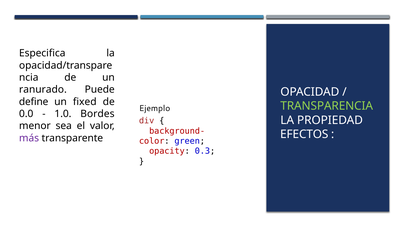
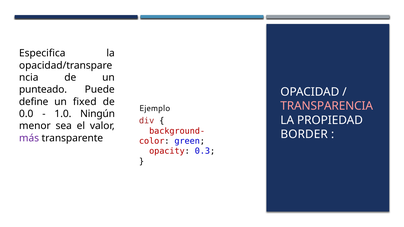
ranurado: ranurado -> punteado (43, 90)
TRANSPARENCIA colour: light green -> pink (327, 106)
Bordes: Bordes -> Ningún (98, 114)
EFECTOS: EFECTOS -> BORDER (304, 134)
